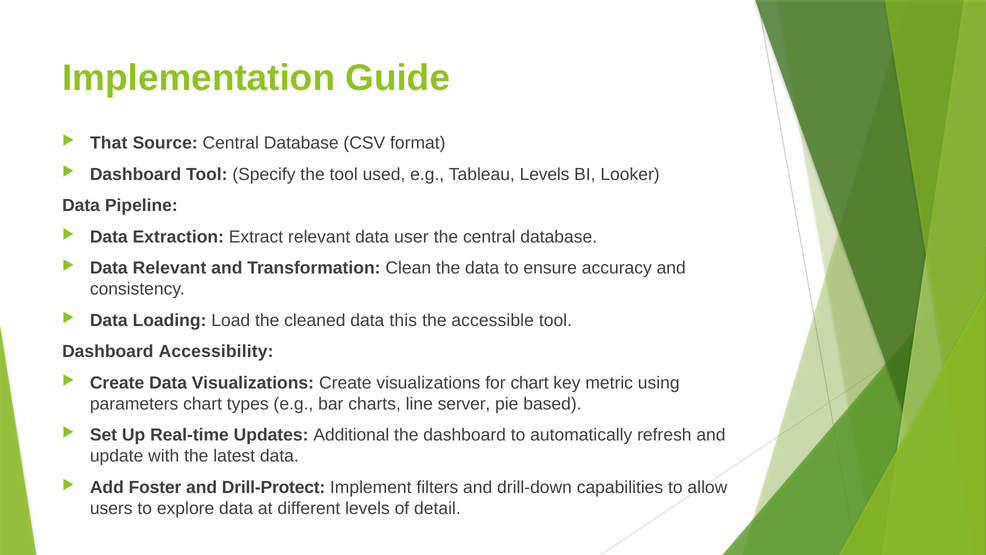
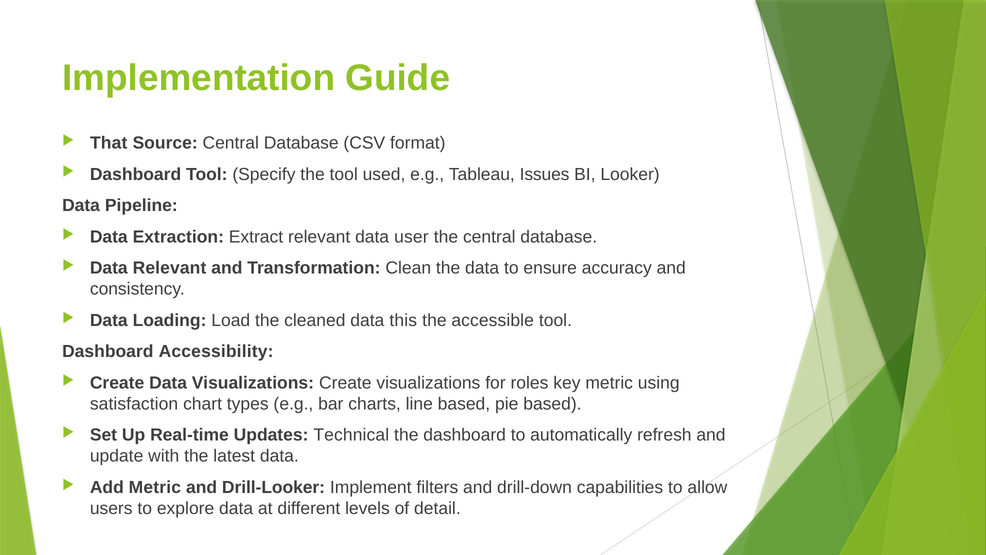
Tableau Levels: Levels -> Issues (545, 174)
for chart: chart -> roles (529, 383)
parameters: parameters -> satisfaction (134, 404)
line server: server -> based (464, 404)
Additional: Additional -> Technical (351, 435)
Add Foster: Foster -> Metric (155, 487)
Drill-Protect: Drill-Protect -> Drill-Looker (274, 487)
